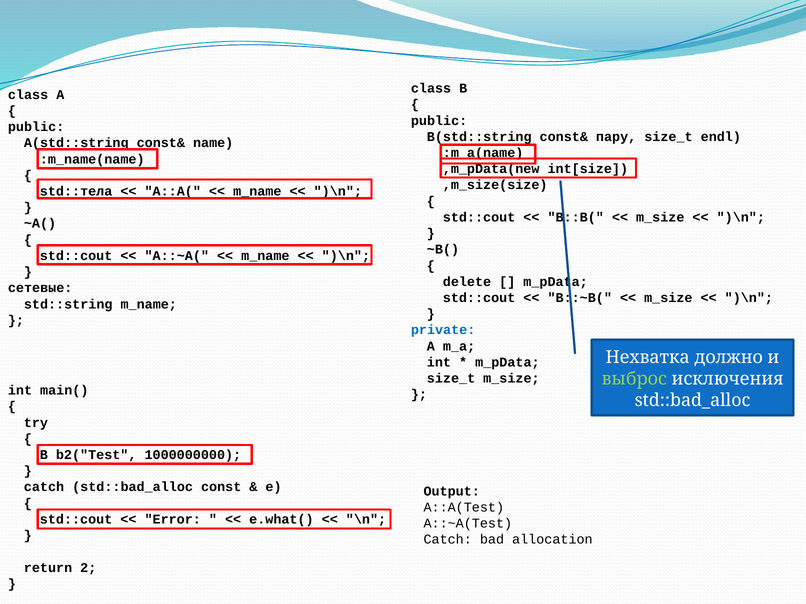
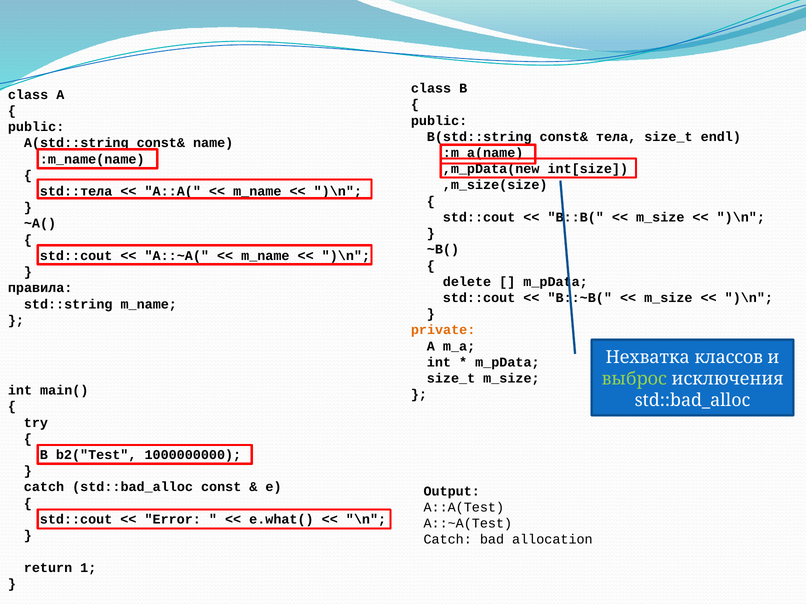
пару: пару -> тела (616, 137)
сетевые: сетевые -> правила (40, 288)
private colour: blue -> orange (443, 330)
должно: должно -> классов (729, 358)
2: 2 -> 1 (88, 568)
